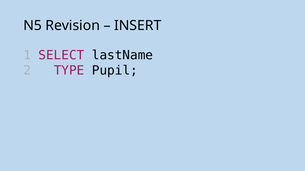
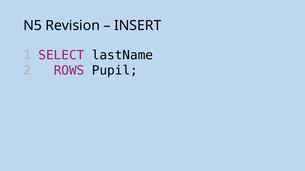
TYPE: TYPE -> ROWS (69, 71)
